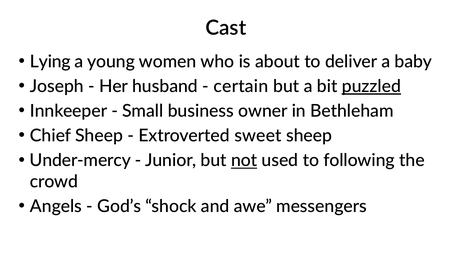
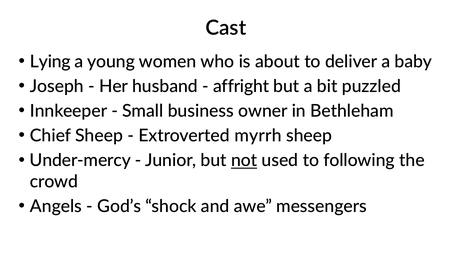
certain: certain -> affright (241, 86)
puzzled underline: present -> none (371, 86)
sweet: sweet -> myrrh (258, 136)
